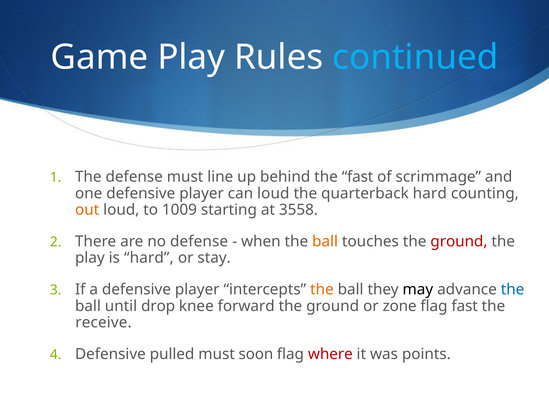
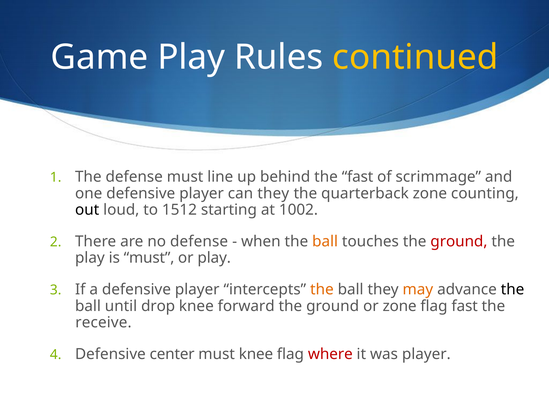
continued colour: light blue -> yellow (415, 57)
can loud: loud -> they (273, 194)
quarterback hard: hard -> zone (430, 194)
out colour: orange -> black (87, 210)
1009: 1009 -> 1512 (179, 210)
3558: 3558 -> 1002 (298, 210)
is hard: hard -> must (149, 258)
or stay: stay -> play (214, 258)
may colour: black -> orange (418, 290)
the colour: blue -> black (513, 290)
pulled: pulled -> center (172, 355)
must soon: soon -> knee (256, 355)
was points: points -> player (426, 355)
